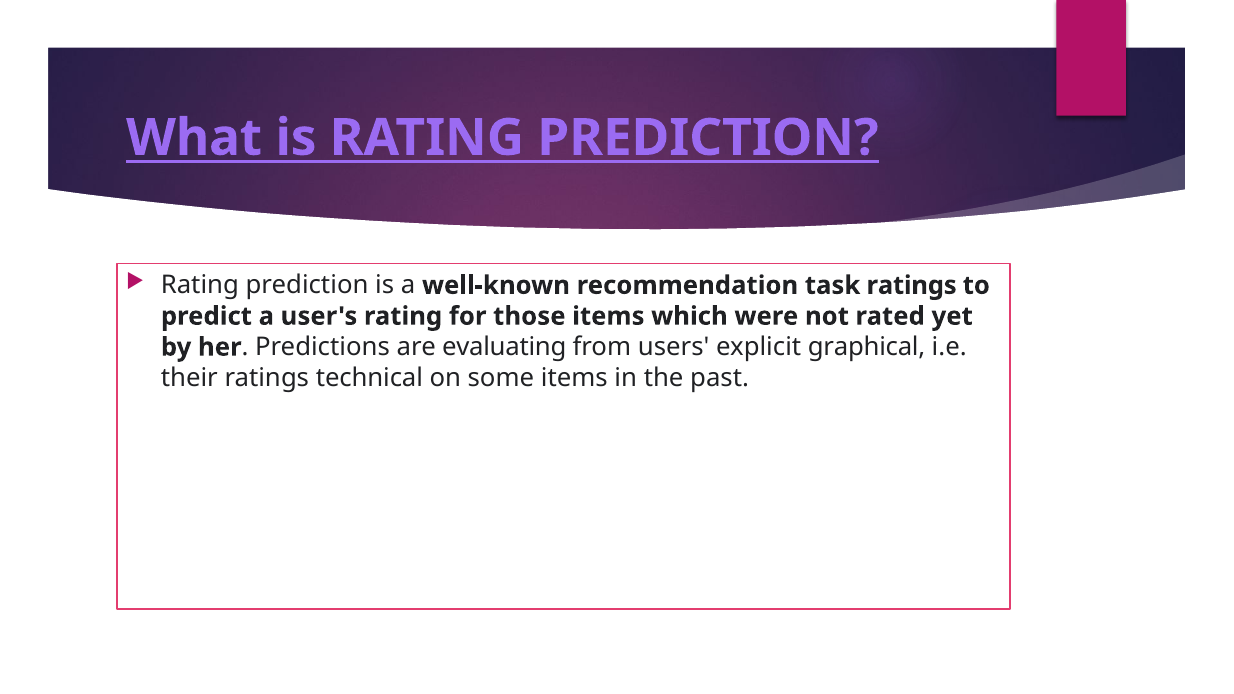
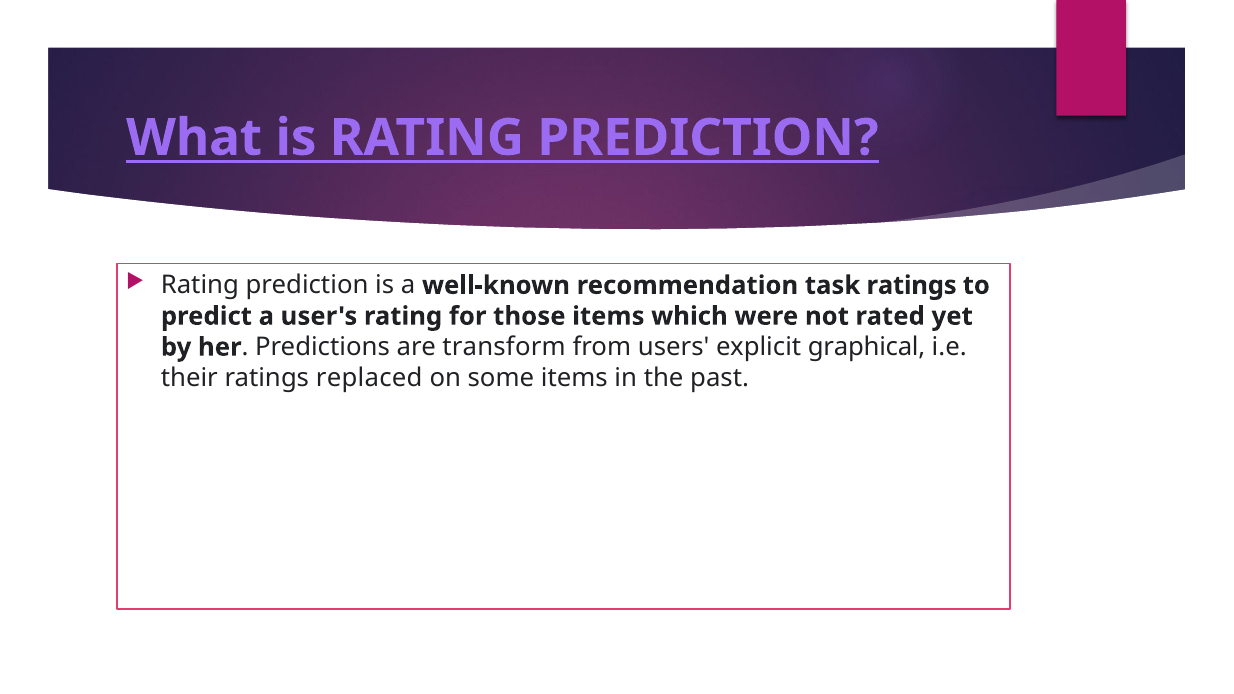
evaluating: evaluating -> transform (504, 347)
technical: technical -> replaced (369, 378)
